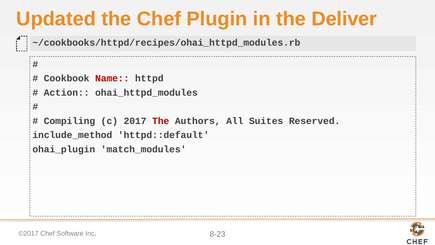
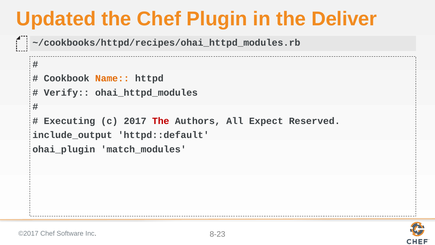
Name colour: red -> orange (112, 78)
Action: Action -> Verify (67, 92)
Compiling: Compiling -> Executing (69, 121)
Suites: Suites -> Expect (266, 121)
include_method: include_method -> include_output (72, 135)
